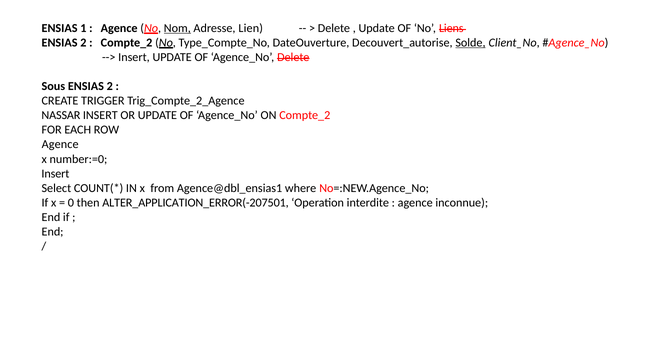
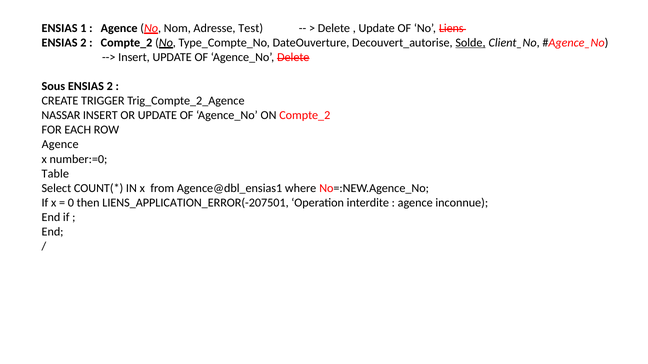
Nom underline: present -> none (177, 28)
Lien: Lien -> Test (251, 28)
Insert: Insert -> Table (55, 174)
ALTER_APPLICATION_ERROR(-207501: ALTER_APPLICATION_ERROR(-207501 -> LIENS_APPLICATION_ERROR(-207501 (195, 203)
